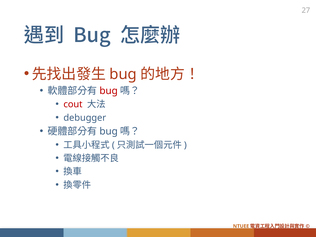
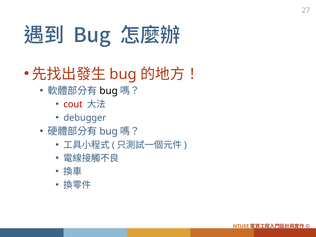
bug colour: red -> black (109, 91)
